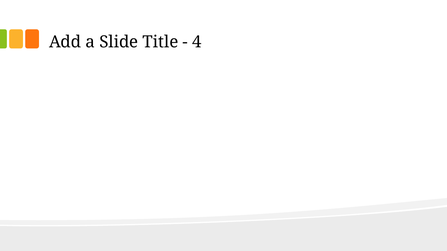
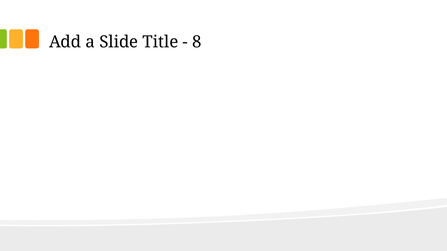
4: 4 -> 8 (197, 42)
